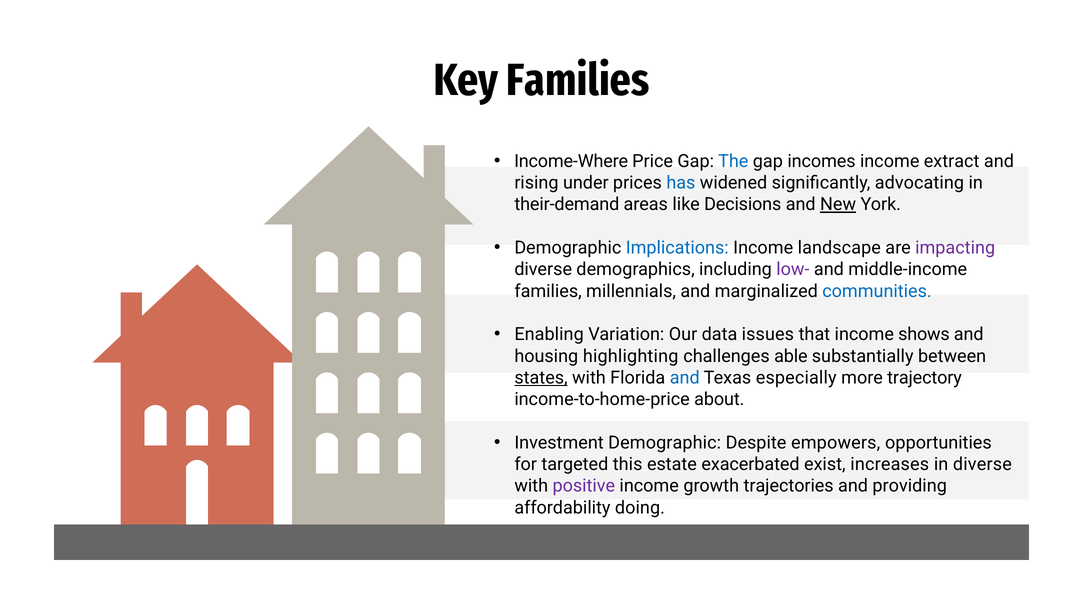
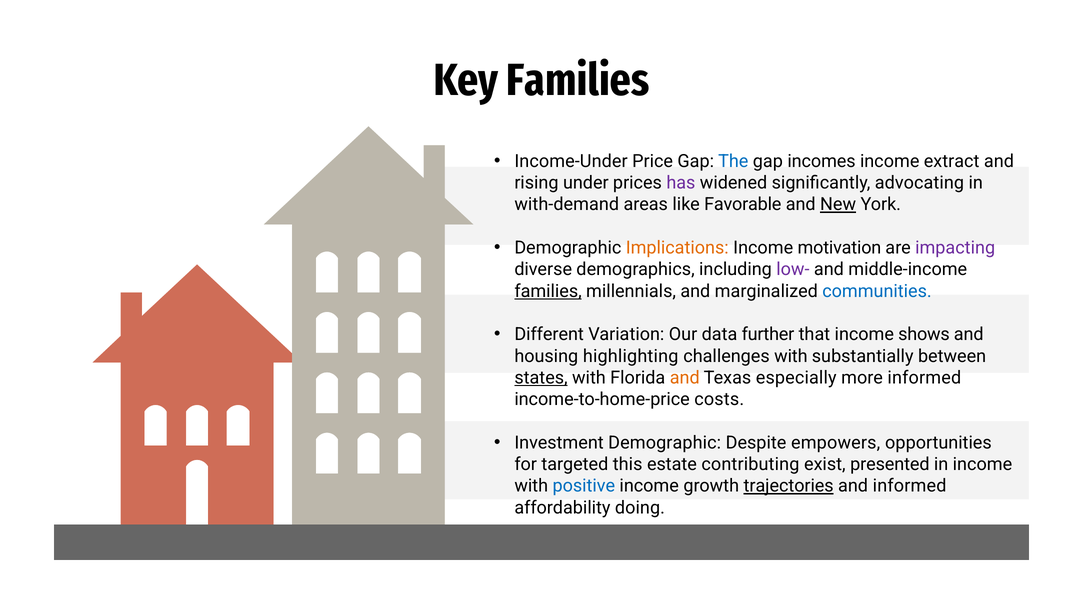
Income-Where: Income-Where -> Income-Under (571, 161)
has colour: blue -> purple (681, 183)
their-demand: their-demand -> with-demand (567, 205)
Decisions: Decisions -> Favorable (743, 205)
Implications colour: blue -> orange (677, 248)
landscape: landscape -> motivation (839, 248)
families underline: none -> present (548, 291)
Enabling: Enabling -> Different (549, 335)
issues: issues -> further (768, 335)
challenges able: able -> with (791, 356)
and colour: blue -> orange (685, 378)
more trajectory: trajectory -> informed (924, 378)
about: about -> costs (719, 400)
exacerbated: exacerbated -> contributing (750, 465)
increases: increases -> presented (890, 465)
in diverse: diverse -> income (982, 465)
positive colour: purple -> blue (584, 486)
trajectories underline: none -> present (789, 486)
and providing: providing -> informed (910, 486)
